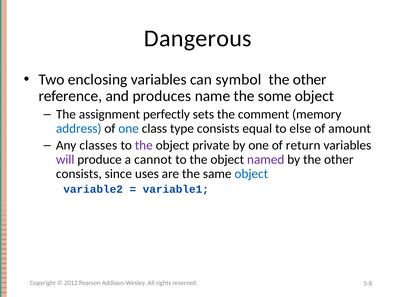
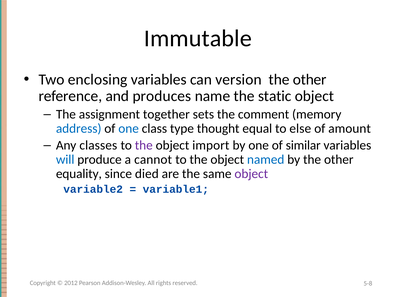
Dangerous: Dangerous -> Immutable (198, 38)
symbol: symbol -> version (238, 80)
some: some -> static (275, 96)
perfectly: perfectly -> together (166, 114)
type consists: consists -> thought (218, 128)
private: private -> import (211, 145)
return: return -> similar (303, 145)
will colour: purple -> blue (65, 160)
named colour: purple -> blue (266, 160)
consists: consists -> equality (79, 174)
uses: uses -> died (147, 174)
object colour: blue -> purple (251, 174)
